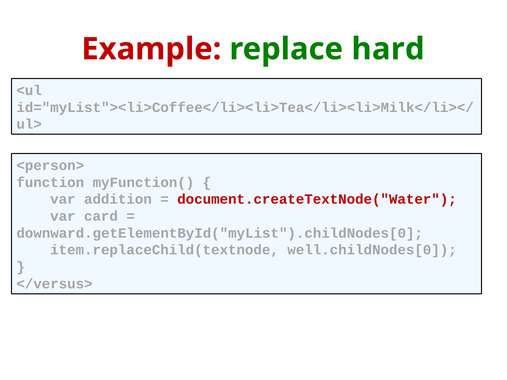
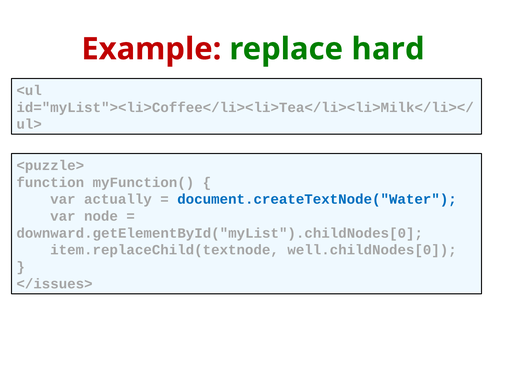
<person>: <person> -> <puzzle> (50, 166)
addition: addition -> actually (118, 199)
document.createTextNode("Water colour: red -> blue (317, 199)
card: card -> node (101, 216)
</versus>: </versus> -> </issues> (55, 284)
